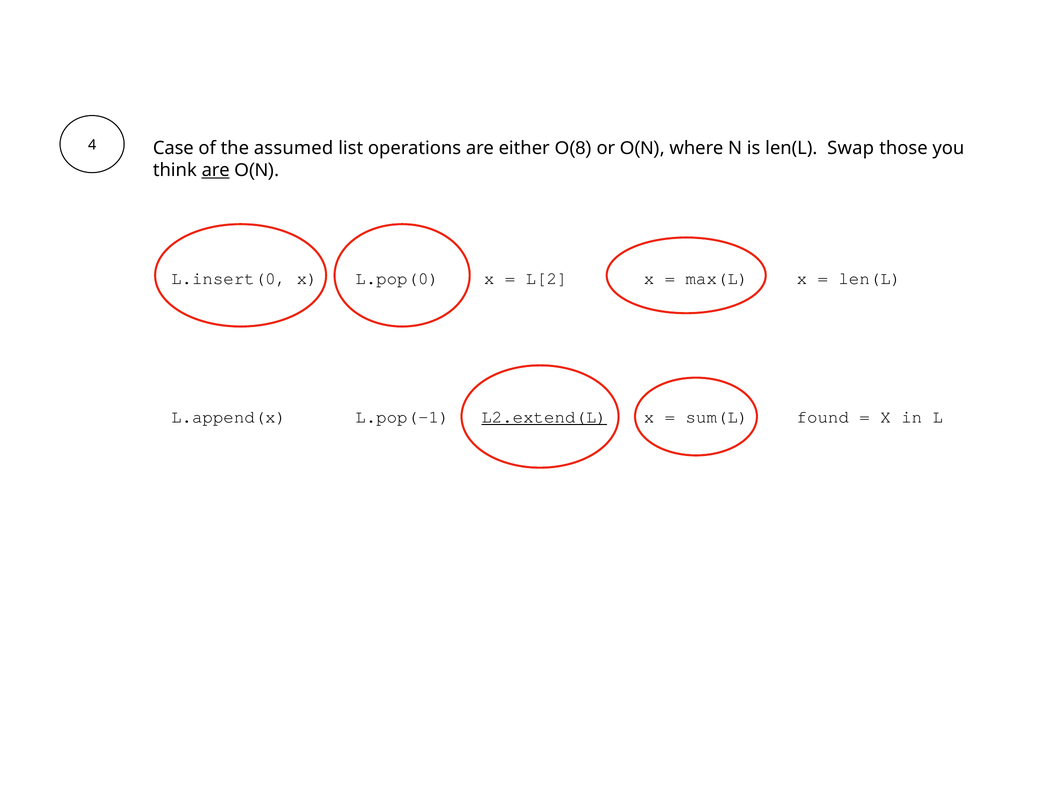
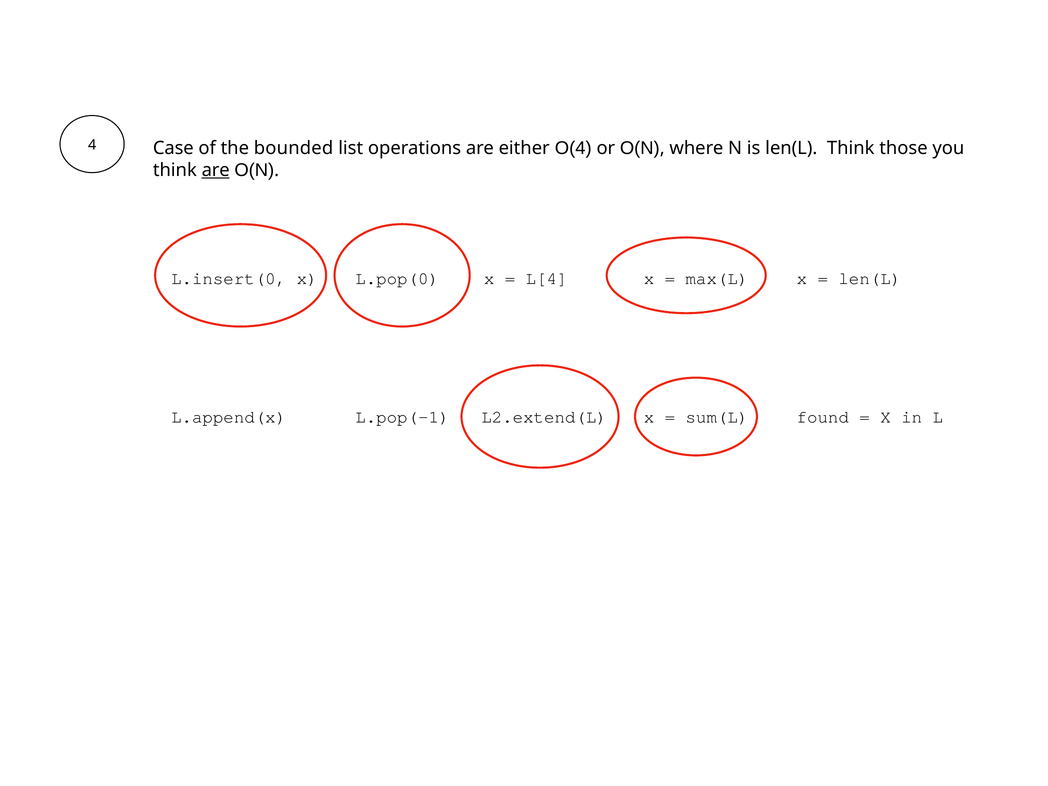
assumed: assumed -> bounded (294, 148)
O(8: O(8 -> O(4 (573, 148)
len(L Swap: Swap -> Think (851, 148)
L[2: L[2 -> L[4 (547, 278)
L2.extend(L underline: present -> none (544, 417)
